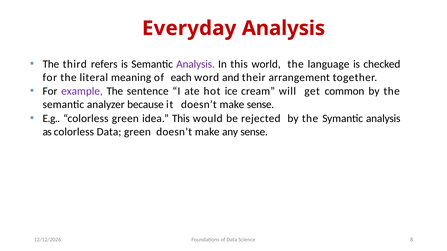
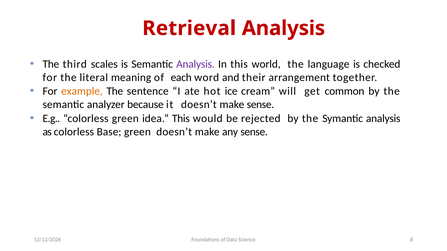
Everyday: Everyday -> Retrieval (189, 28)
refers: refers -> scales (104, 64)
example colour: purple -> orange (82, 91)
colorless Data: Data -> Base (109, 132)
